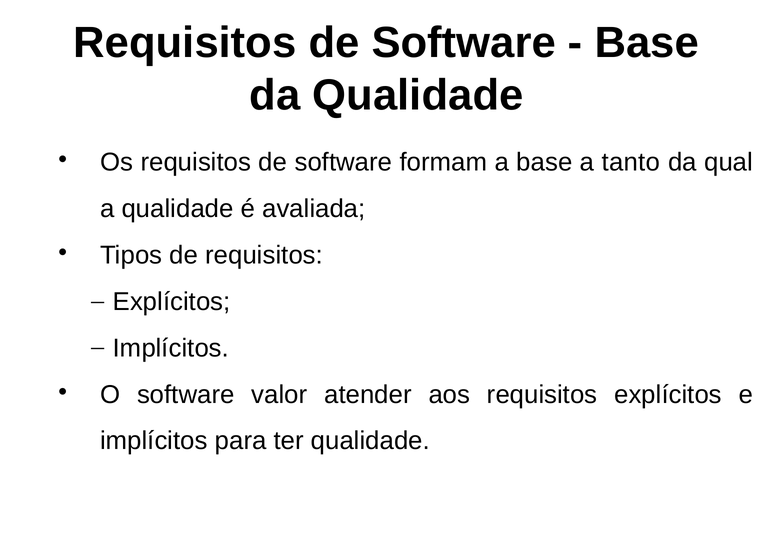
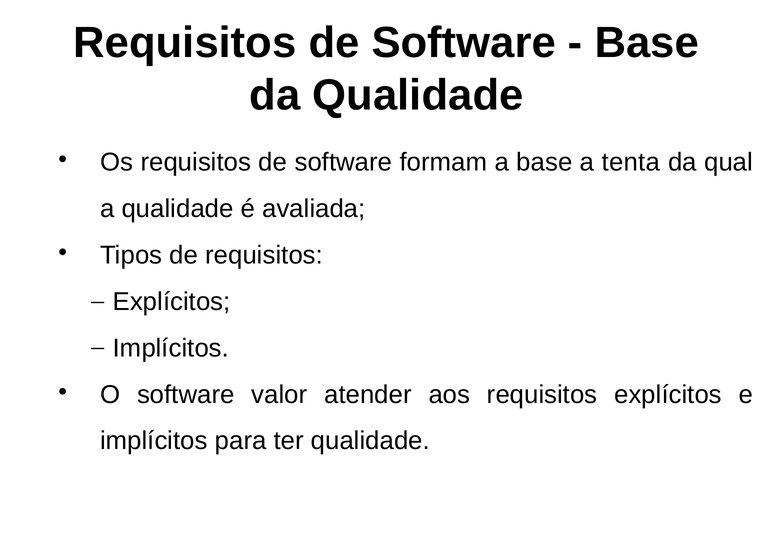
tanto: tanto -> tenta (631, 162)
